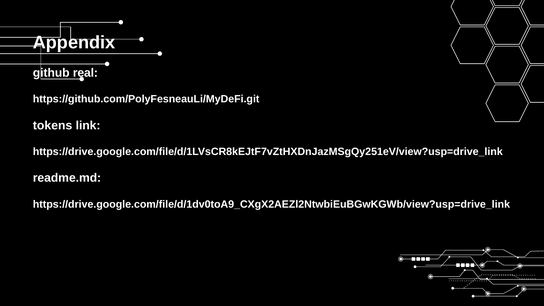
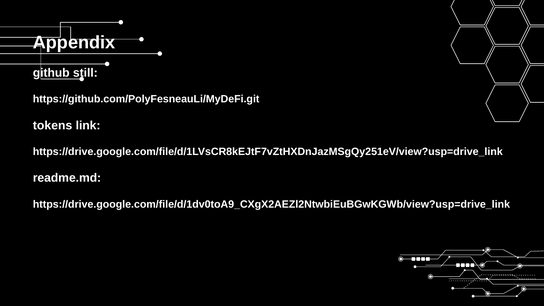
real: real -> still (85, 73)
